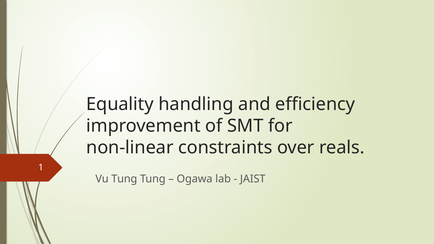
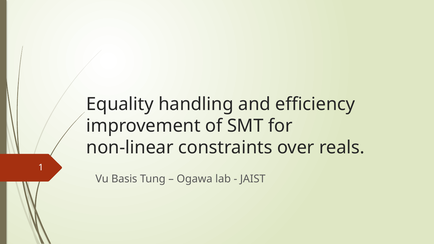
Vu Tung: Tung -> Basis (124, 179)
